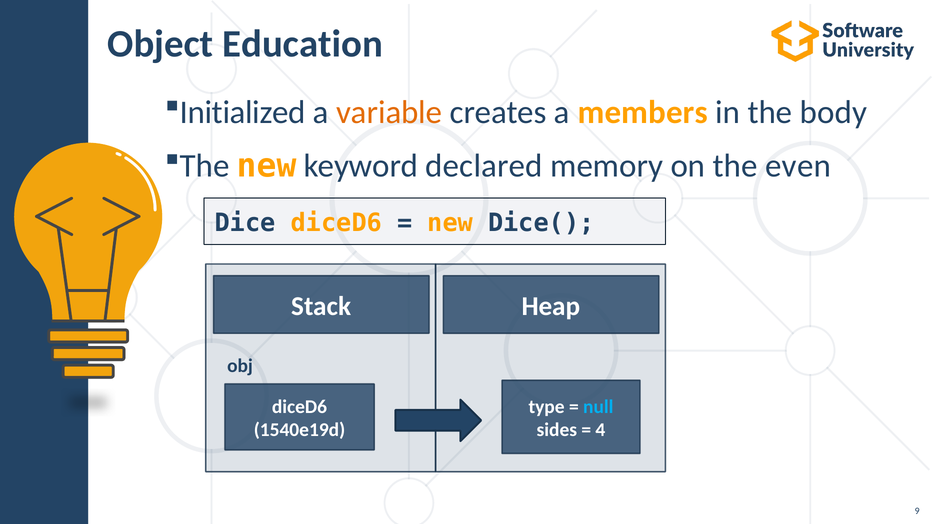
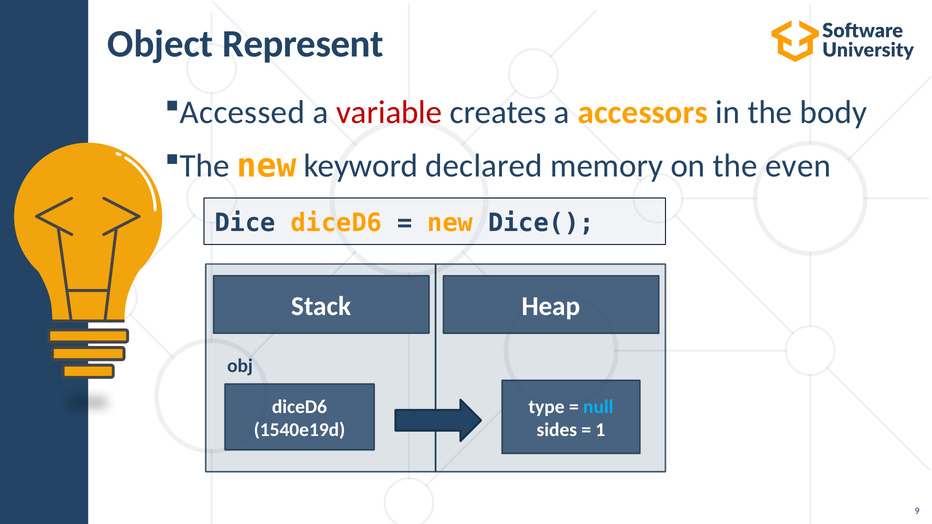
Education: Education -> Represent (303, 44)
Initialized: Initialized -> Аccessed (242, 113)
variable colour: orange -> red (389, 113)
members: members -> accessors (643, 113)
4: 4 -> 1 (600, 430)
